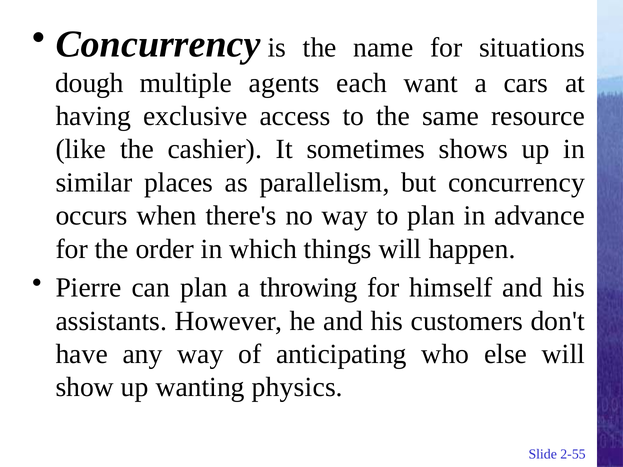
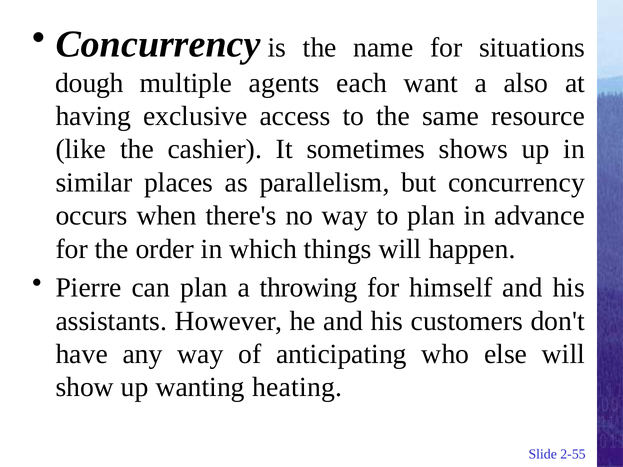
cars: cars -> also (526, 83)
physics: physics -> heating (297, 388)
